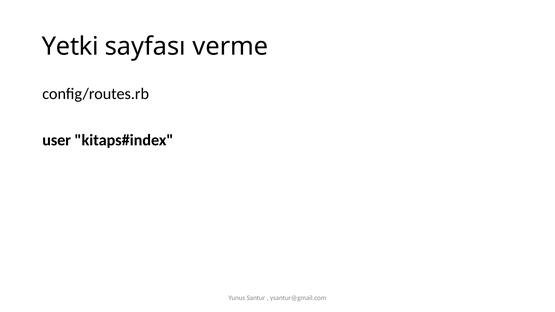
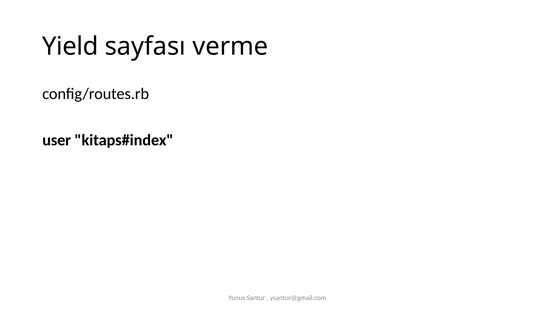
Yetki: Yetki -> Yield (70, 47)
